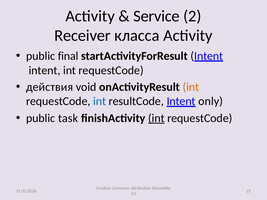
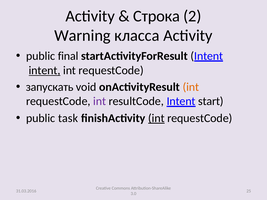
Service: Service -> Строка (157, 16)
Receiver: Receiver -> Warning (82, 36)
intent underline: none -> present (45, 71)
действия: действия -> запускать (50, 87)
int colour: blue -> purple (100, 101)
only: only -> start (211, 101)
